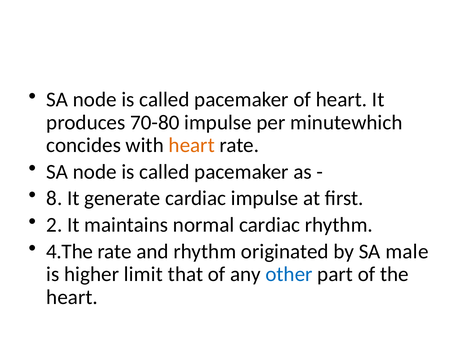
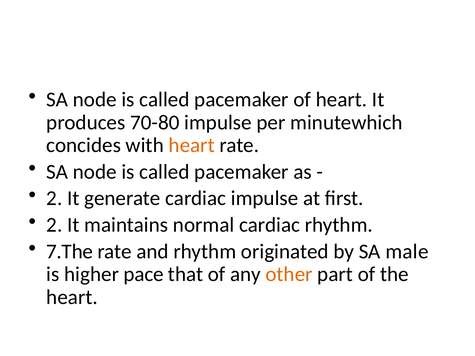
8: 8 -> 2 (54, 198)
4.The: 4.The -> 7.The (70, 252)
limit: limit -> pace (144, 275)
other colour: blue -> orange (289, 275)
